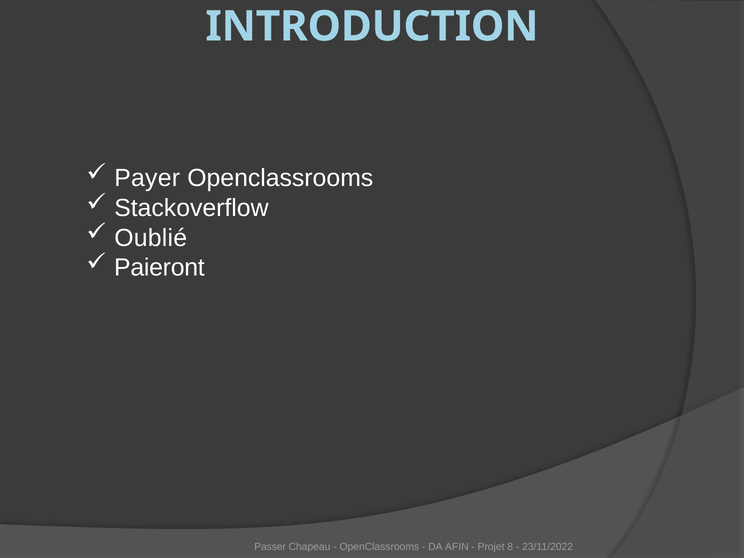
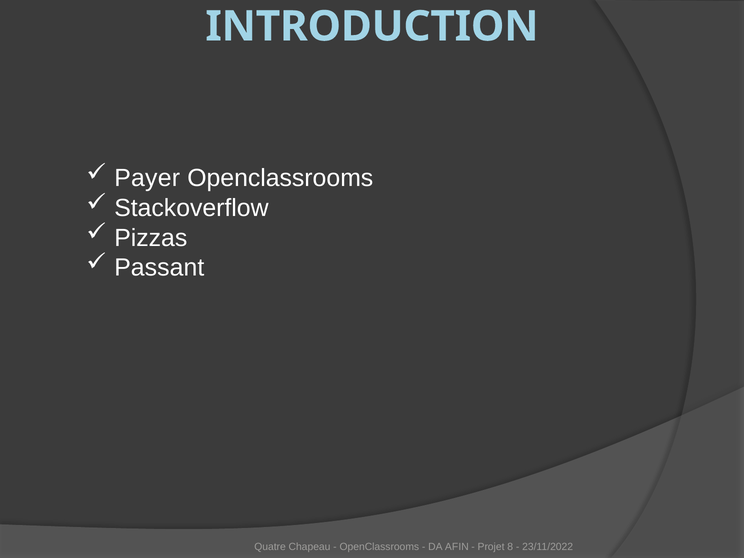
Oublié: Oublié -> Pizzas (151, 238)
Paieront: Paieront -> Passant (159, 268)
Passer: Passer -> Quatre (270, 547)
